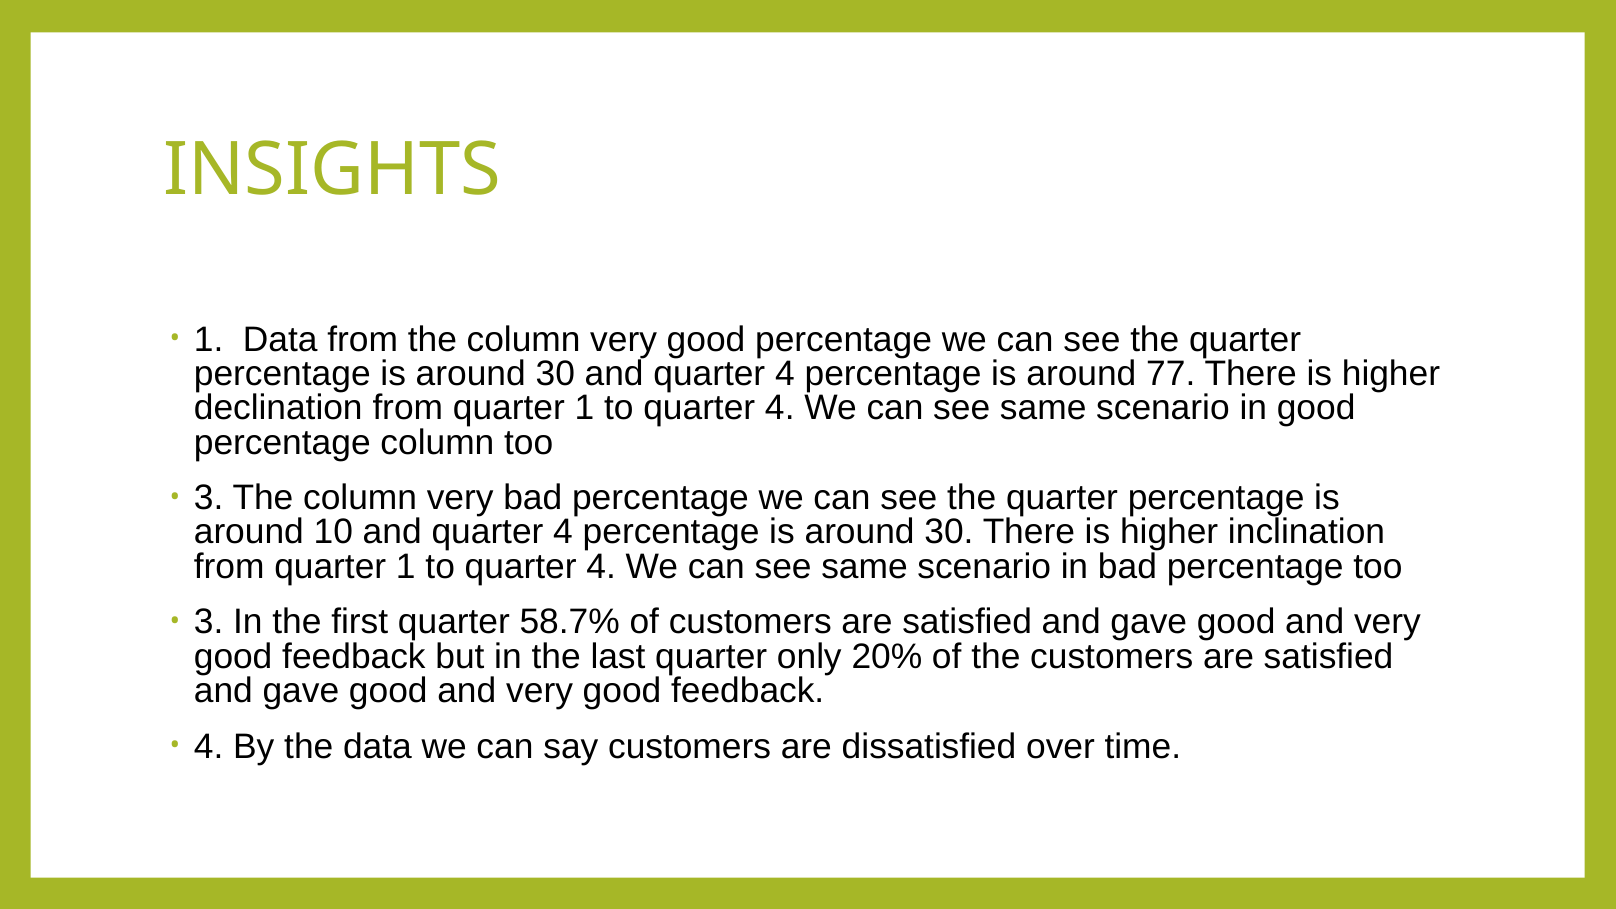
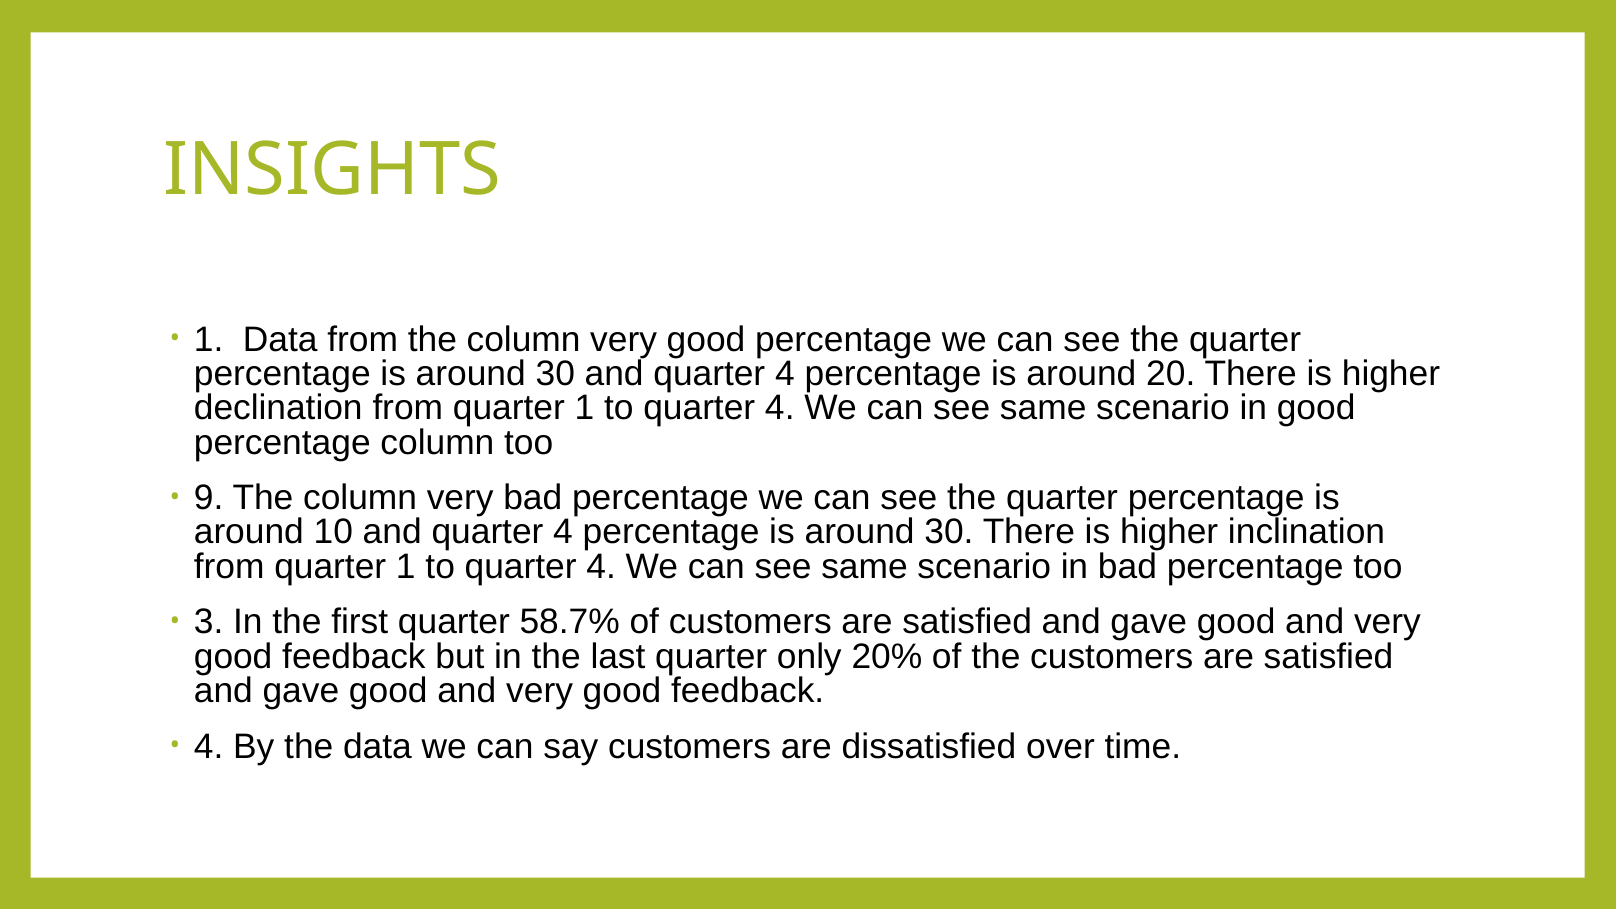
77: 77 -> 20 (1171, 374)
3: 3 -> 9 (209, 498)
